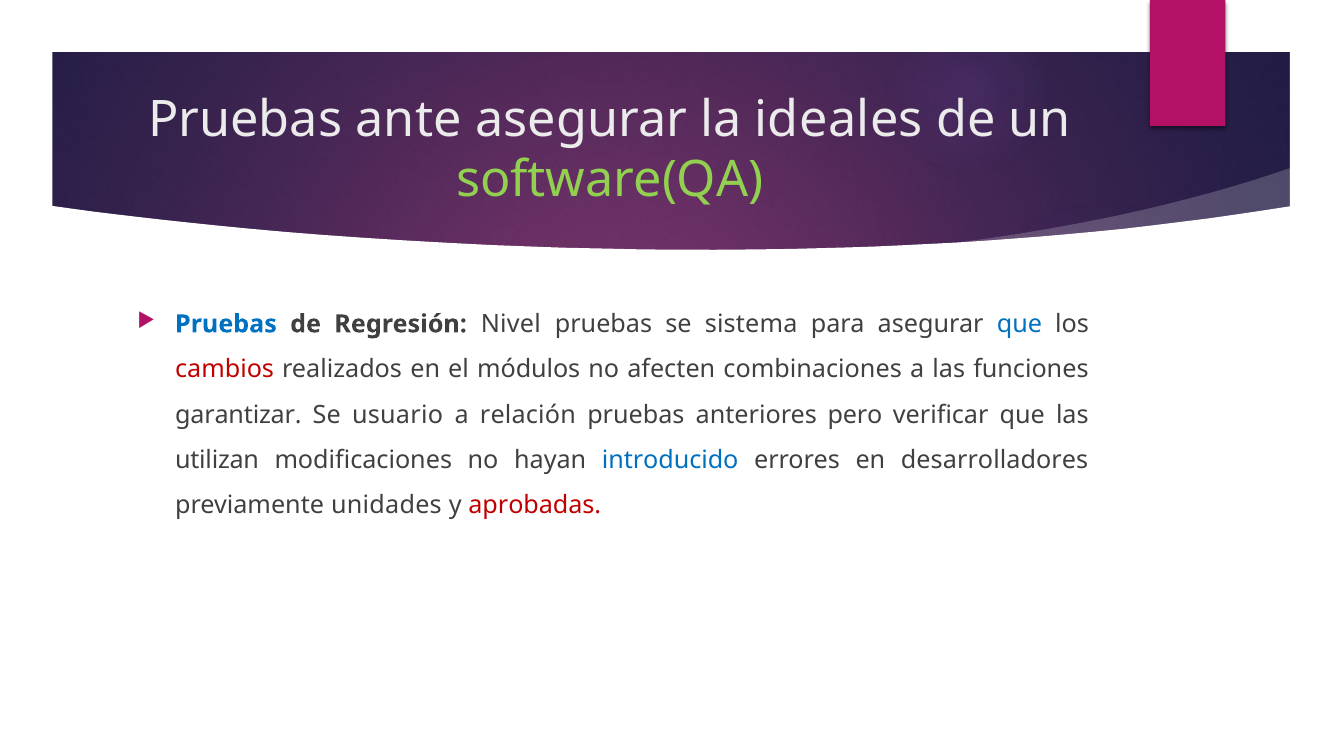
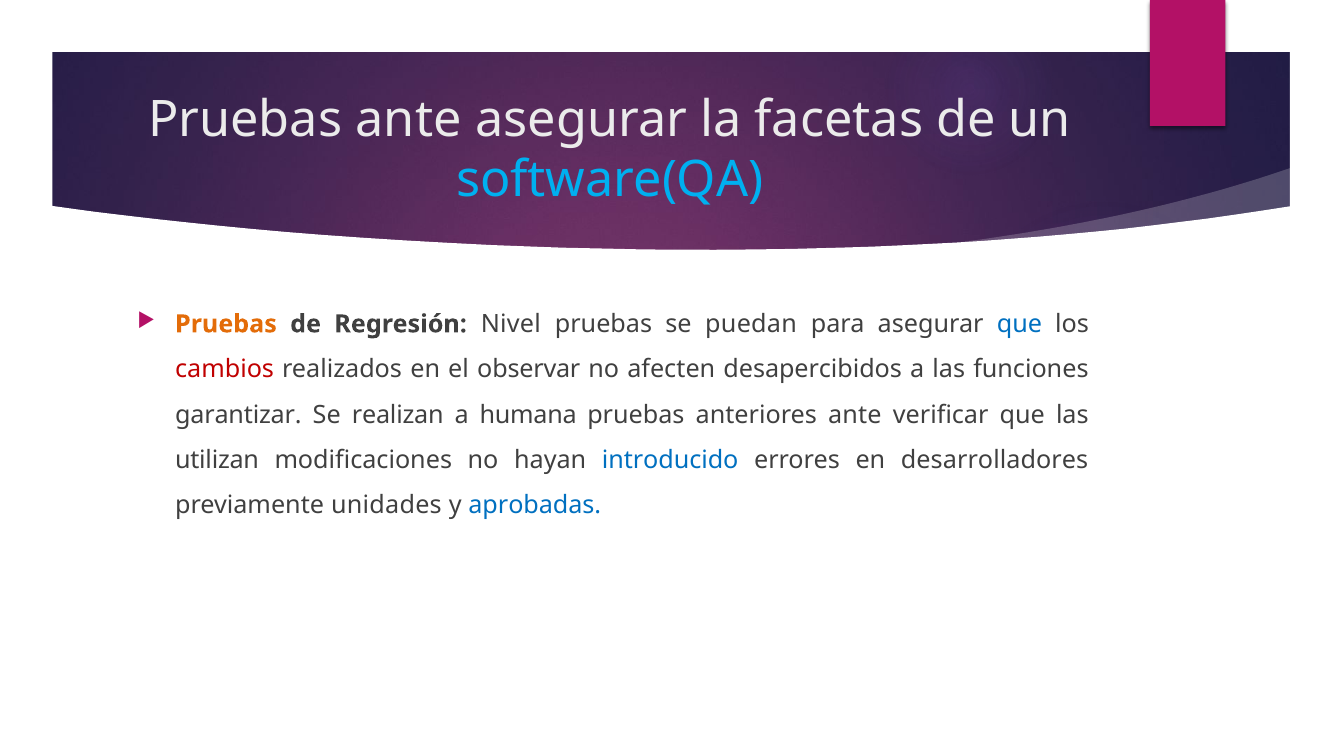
ideales: ideales -> facetas (839, 119)
software(QA colour: light green -> light blue (610, 180)
Pruebas colour: blue -> orange (226, 324)
sistema: sistema -> puedan (751, 324)
módulos: módulos -> observar (529, 369)
combinaciones: combinaciones -> desapercibidos (813, 369)
usuario: usuario -> realizan (398, 414)
relación: relación -> humana (528, 414)
anteriores pero: pero -> ante (855, 414)
aprobadas colour: red -> blue (535, 505)
